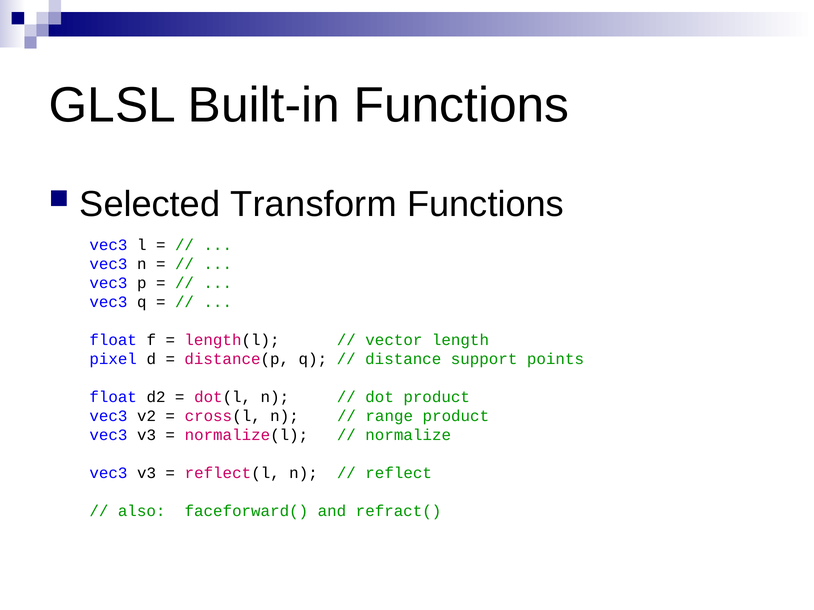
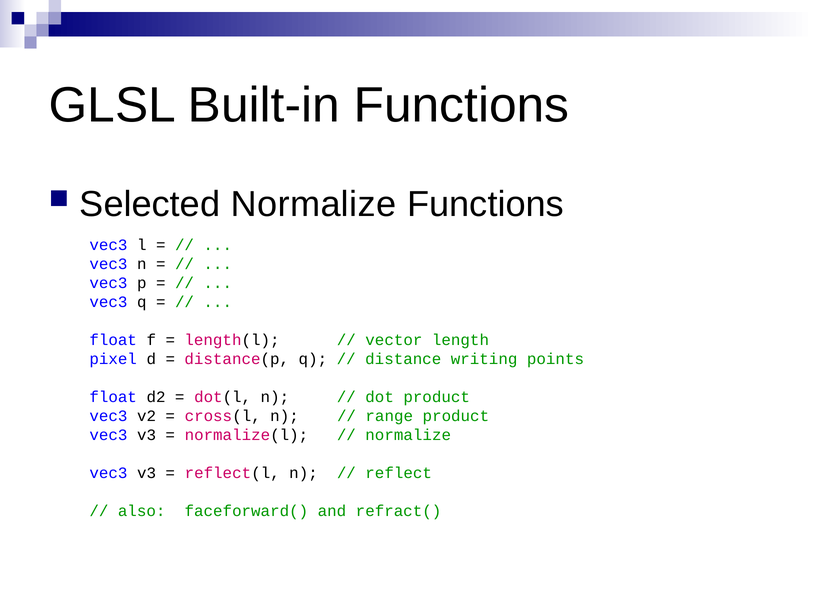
Selected Transform: Transform -> Normalize (313, 205)
support: support -> writing (484, 359)
